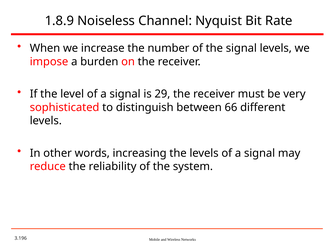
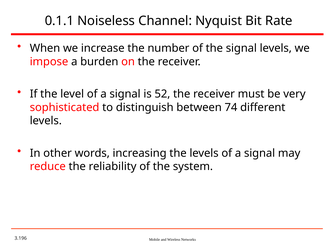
1.8.9: 1.8.9 -> 0.1.1 (59, 21)
29: 29 -> 52 (162, 94)
66: 66 -> 74 (231, 107)
